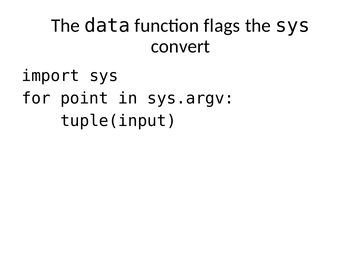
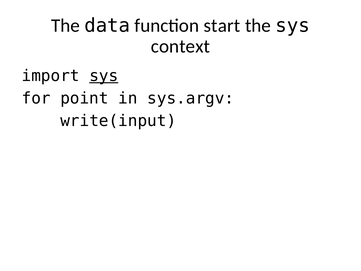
flags: flags -> start (222, 26)
convert: convert -> context (180, 46)
sys underline: none -> present (104, 76)
tuple(input: tuple(input -> write(input (118, 121)
